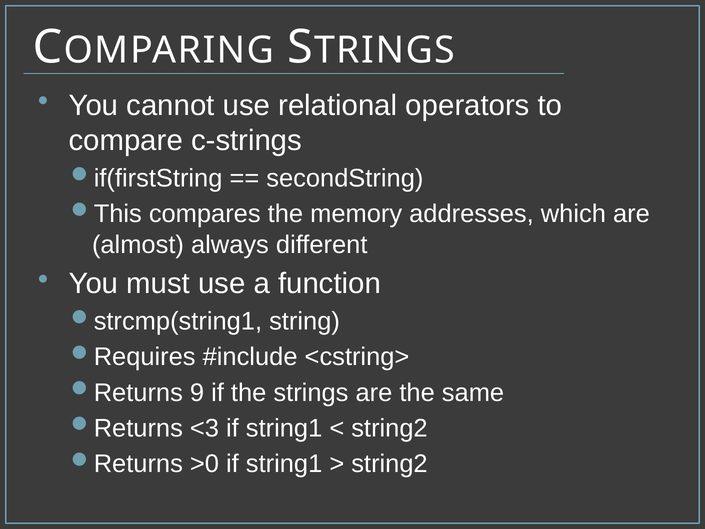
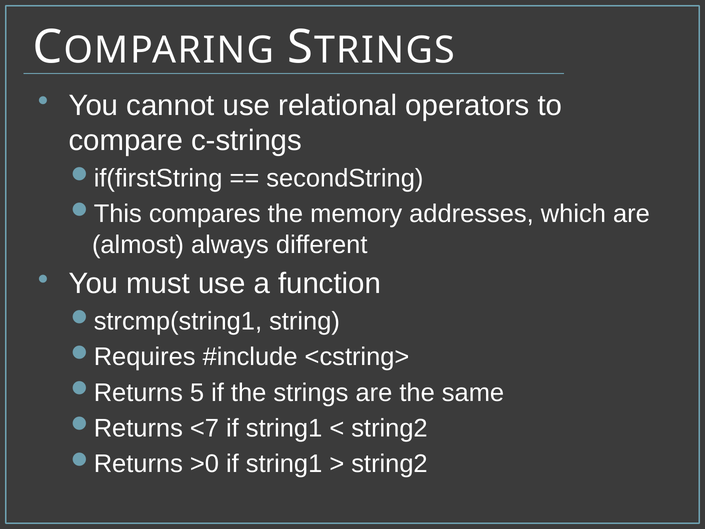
9: 9 -> 5 (197, 392)
<3: <3 -> <7 (204, 428)
